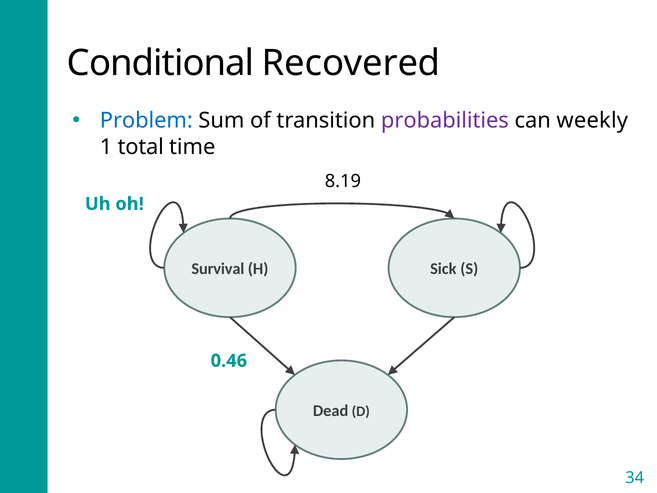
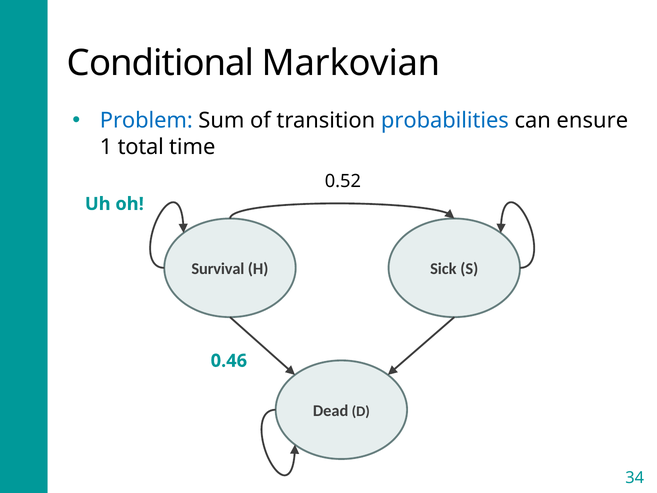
Recovered: Recovered -> Markovian (351, 63)
probabilities colour: purple -> blue (445, 121)
weekly: weekly -> ensure (592, 121)
8.19: 8.19 -> 0.52 (343, 181)
